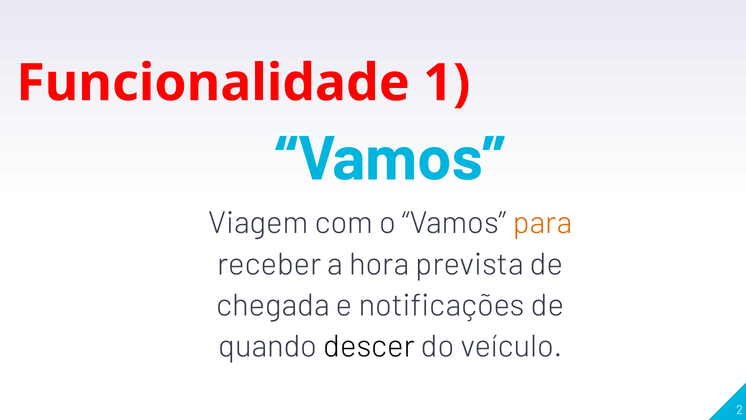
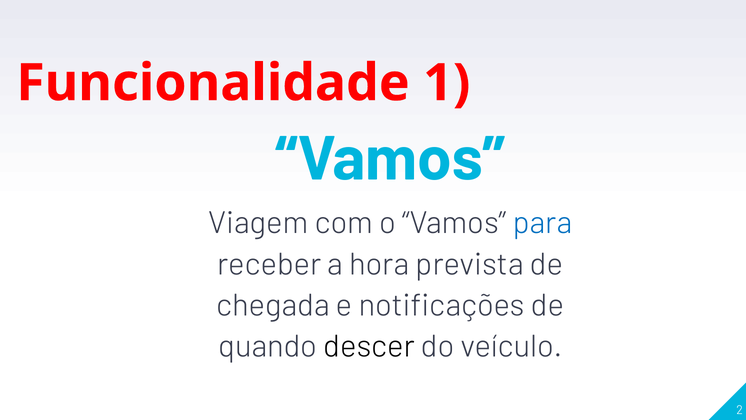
para colour: orange -> blue (543, 223)
